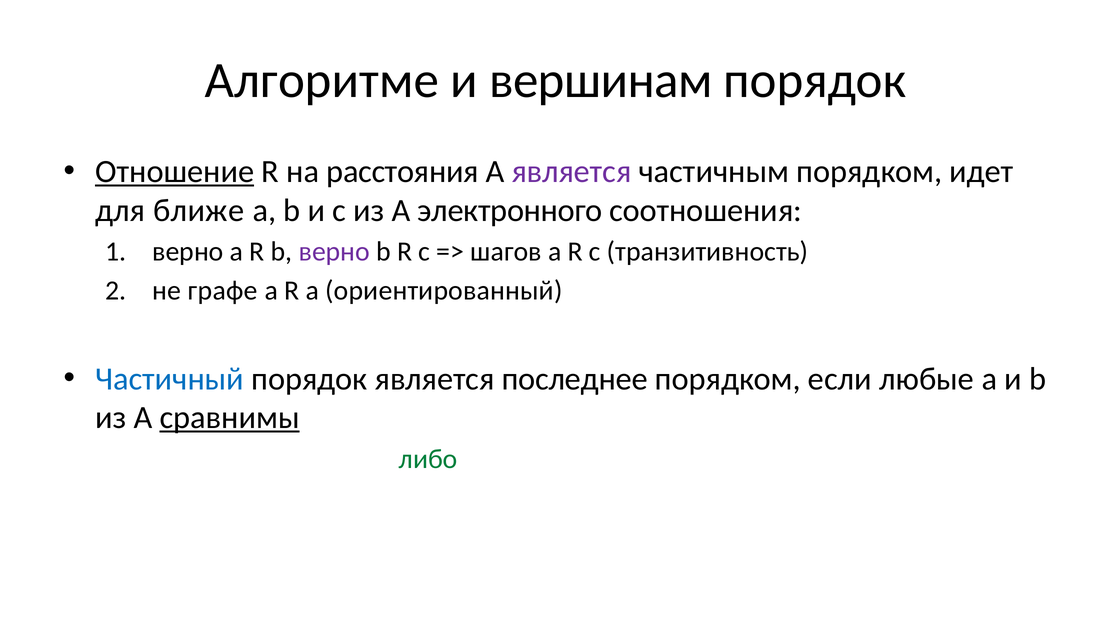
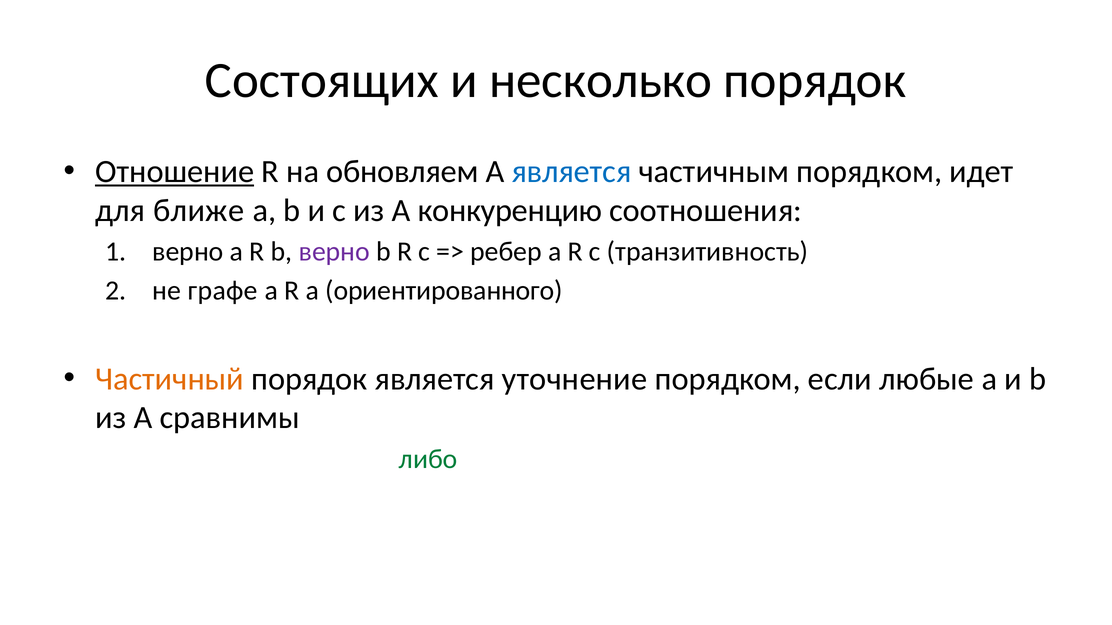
Алгоритме: Алгоритме -> Состоящих (322, 81)
вершинам: вершинам -> несколько (601, 81)
расстояния: расстояния -> обновляем (402, 172)
является colour: purple -> blue (571, 172)
электронного: электронного -> конкуренцию (510, 211)
шагов: шагов -> ребер (506, 252)
ориентированный: ориентированный -> ориентированного (444, 291)
Частичный colour: blue -> orange (170, 379)
последнее: последнее -> уточнение (574, 379)
сравнимы underline: present -> none (230, 418)
